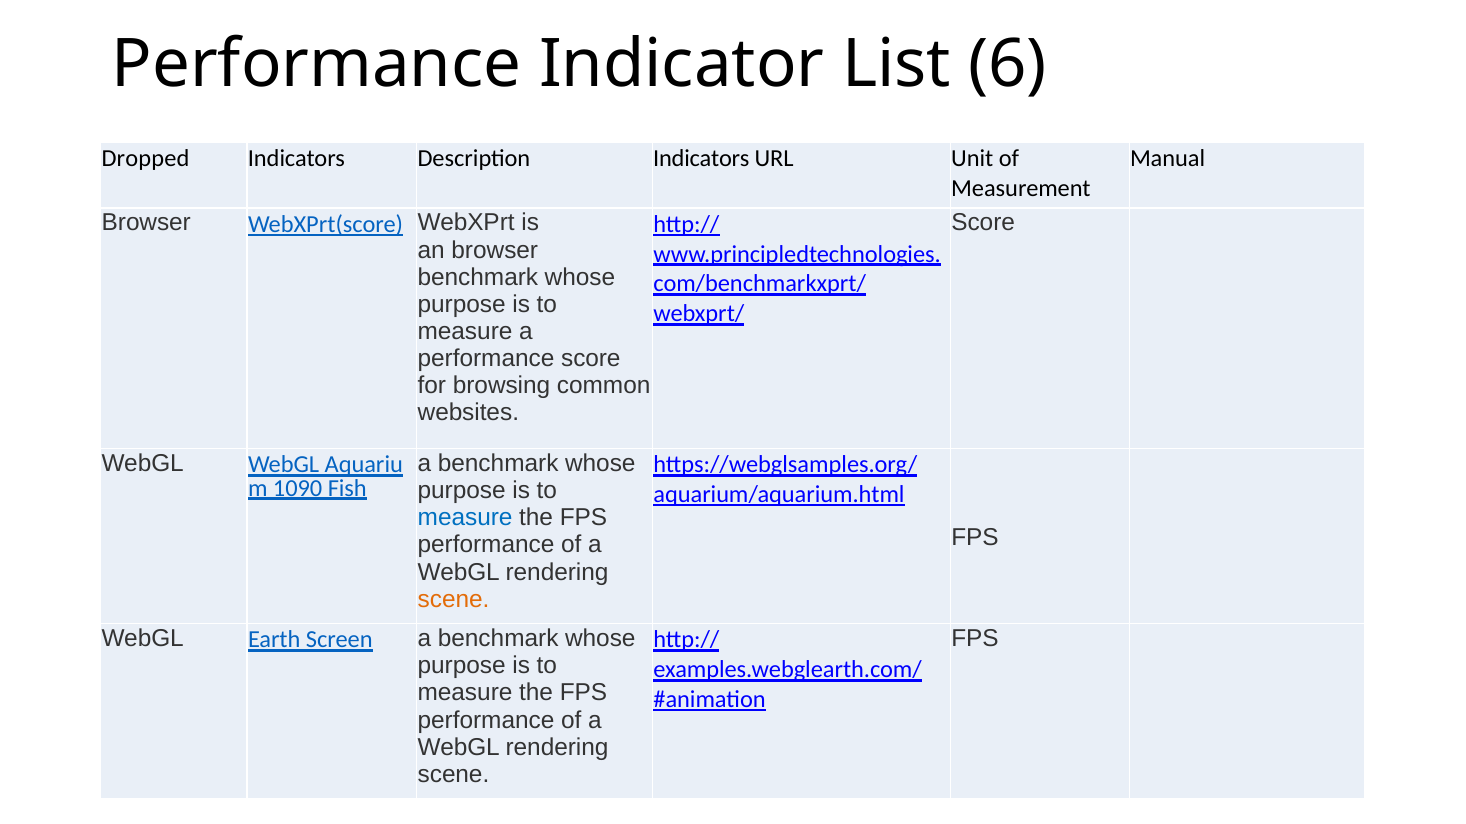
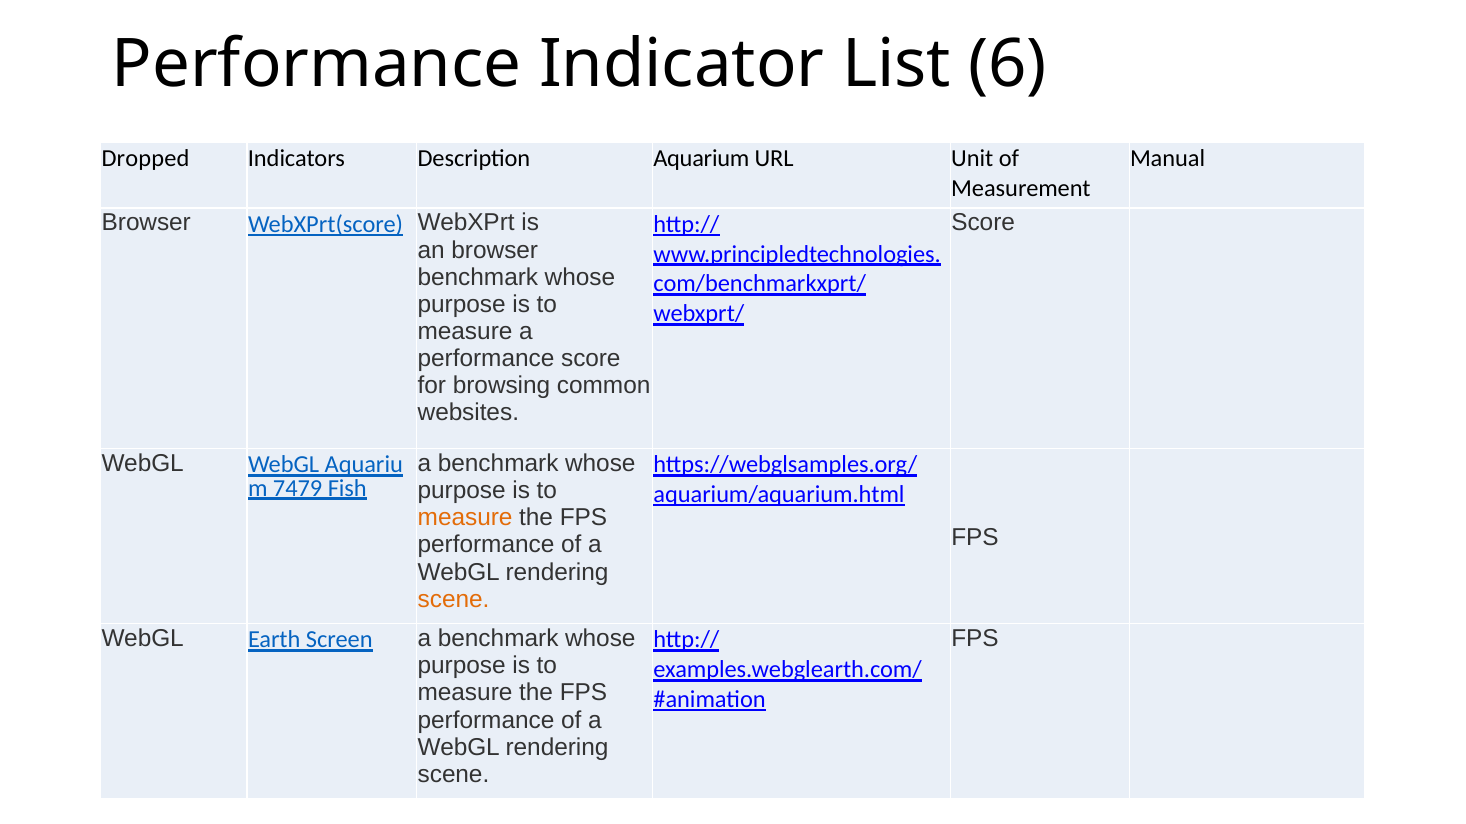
Description Indicators: Indicators -> Aquarium (701, 159)
1090: 1090 -> 7479 (298, 488)
measure colour: blue -> orange (465, 518)
